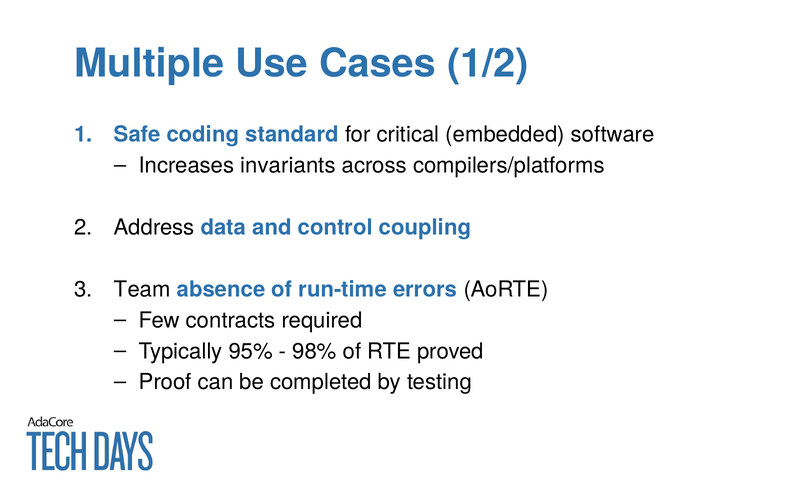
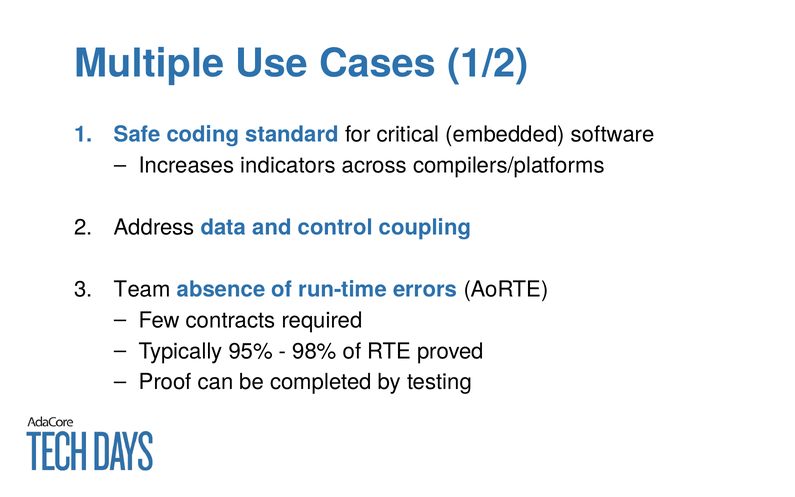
invariants: invariants -> indicators (288, 165)
